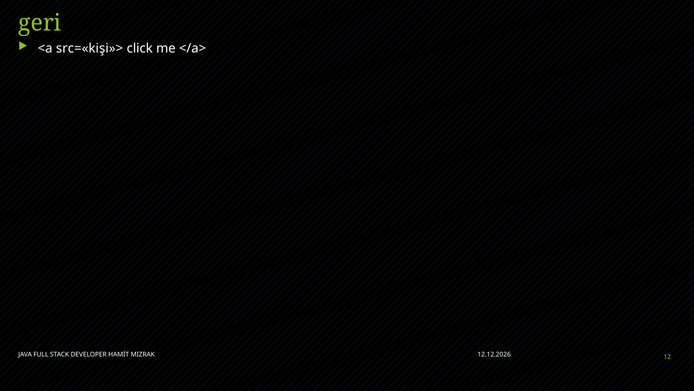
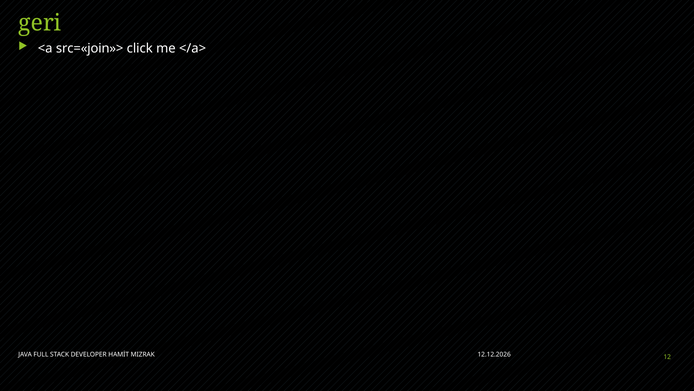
src=«kişi»>: src=«kişi»> -> src=«join»> (90, 48)
